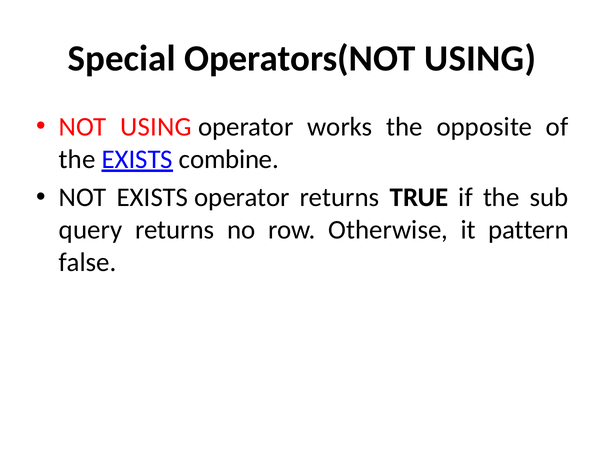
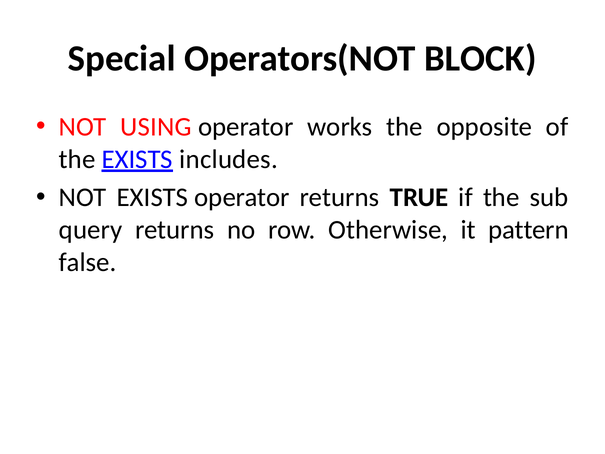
Operators(NOT USING: USING -> BLOCK (480, 59)
combine: combine -> includes (229, 159)
